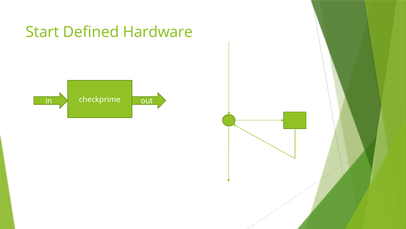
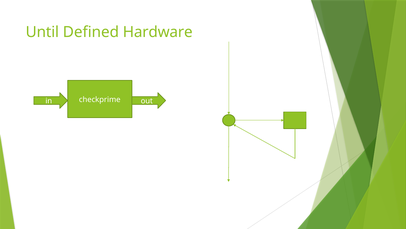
Start: Start -> Until (42, 32)
